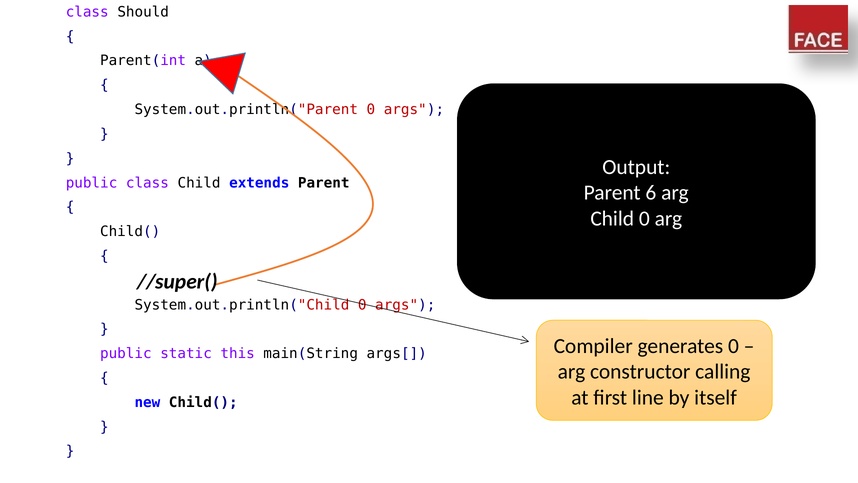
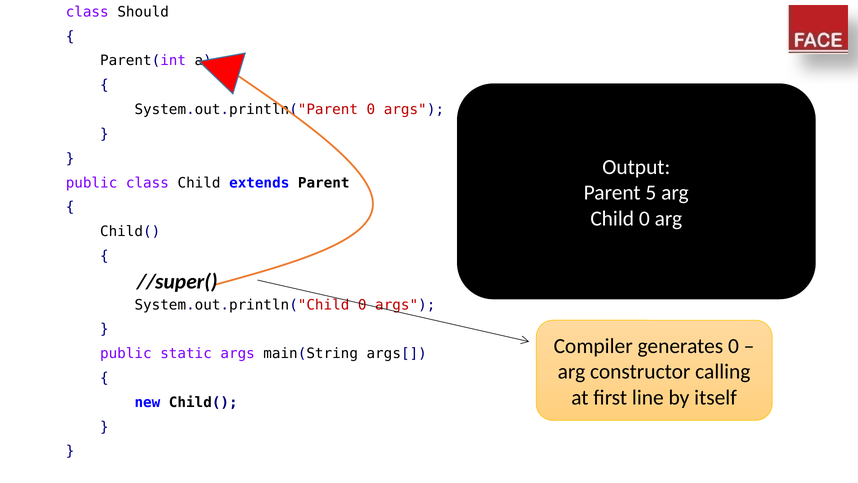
6: 6 -> 5 (651, 193)
static this: this -> args (238, 353)
